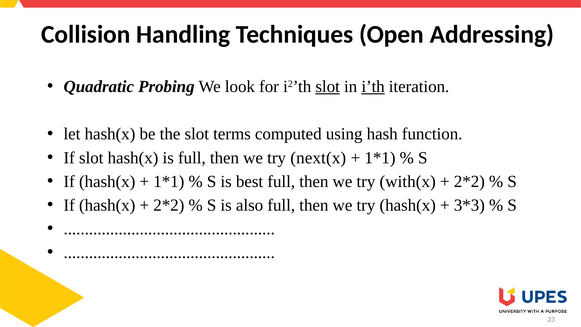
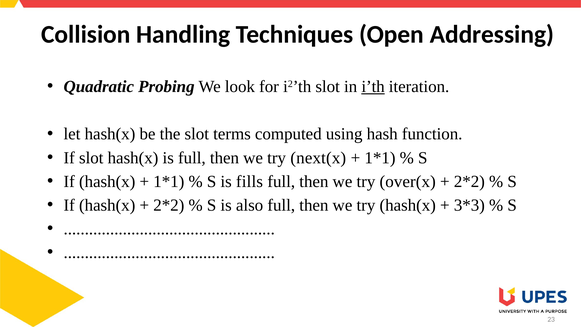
slot underline: present -> none (328, 87)
best: best -> fills (249, 181)
with(x: with(x -> over(x (408, 181)
